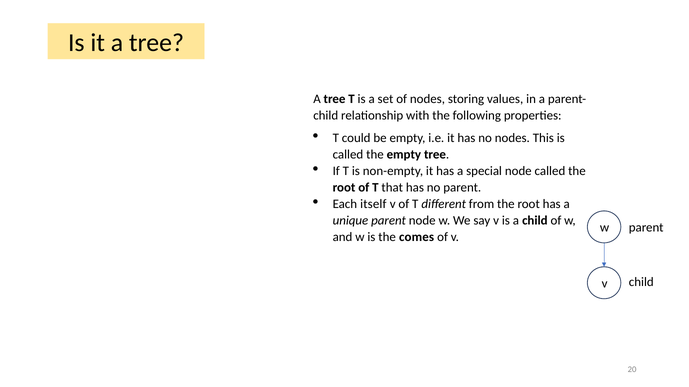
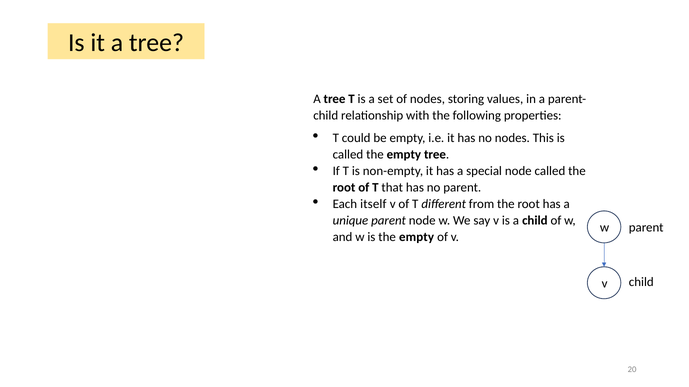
is the comes: comes -> empty (417, 238)
